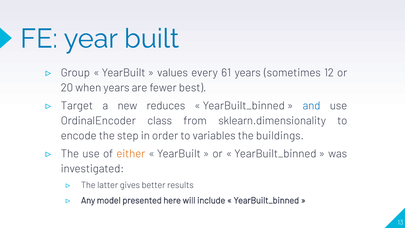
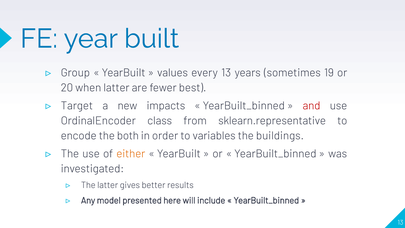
every 61: 61 -> 13 (226, 73)
12: 12 -> 19 (329, 73)
when years: years -> latter (116, 88)
reduces: reduces -> impacts (166, 106)
and colour: blue -> red (312, 106)
sklearn.dimensionality: sklearn.dimensionality -> sklearn.representative (272, 121)
step: step -> both (128, 136)
